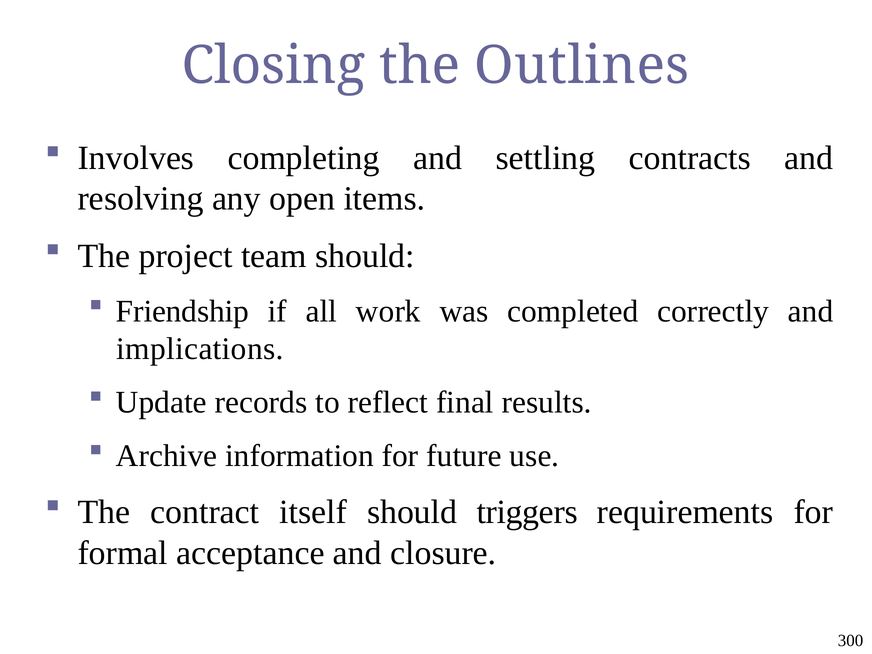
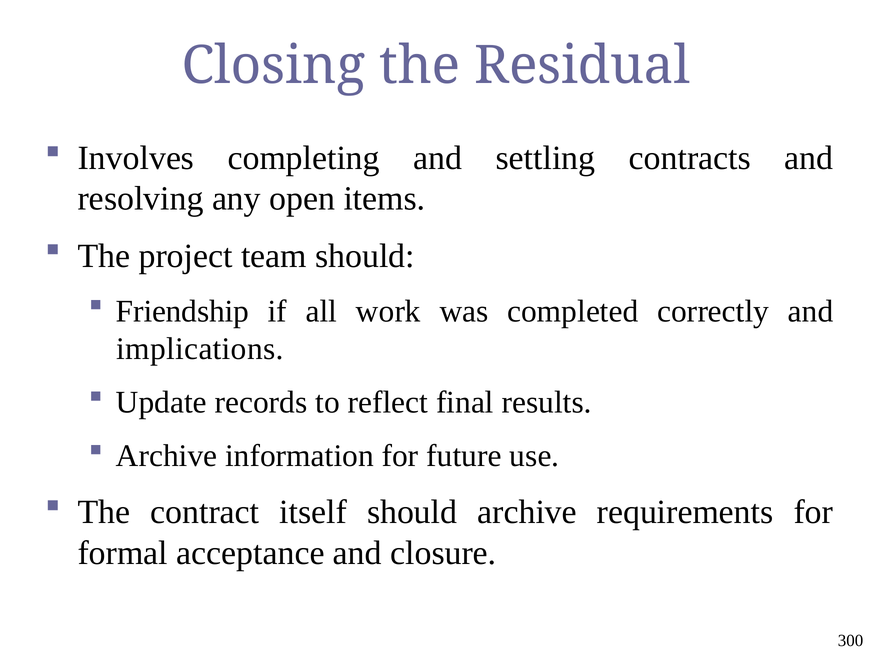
Outlines: Outlines -> Residual (582, 65)
should triggers: triggers -> archive (527, 512)
